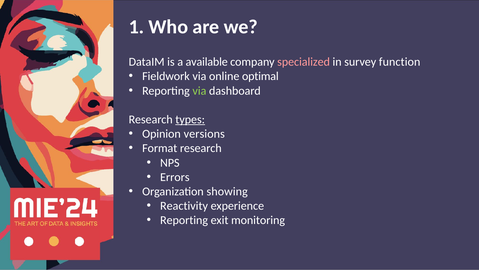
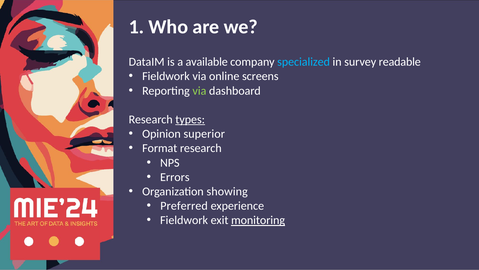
specialized colour: pink -> light blue (304, 62)
function: function -> readable (400, 62)
optimal: optimal -> screens (260, 76)
versions: versions -> superior (204, 134)
Reactivity: Reactivity -> Preferred (184, 206)
Reporting: Reporting -> Fieldwork (184, 220)
monitoring underline: none -> present (258, 220)
